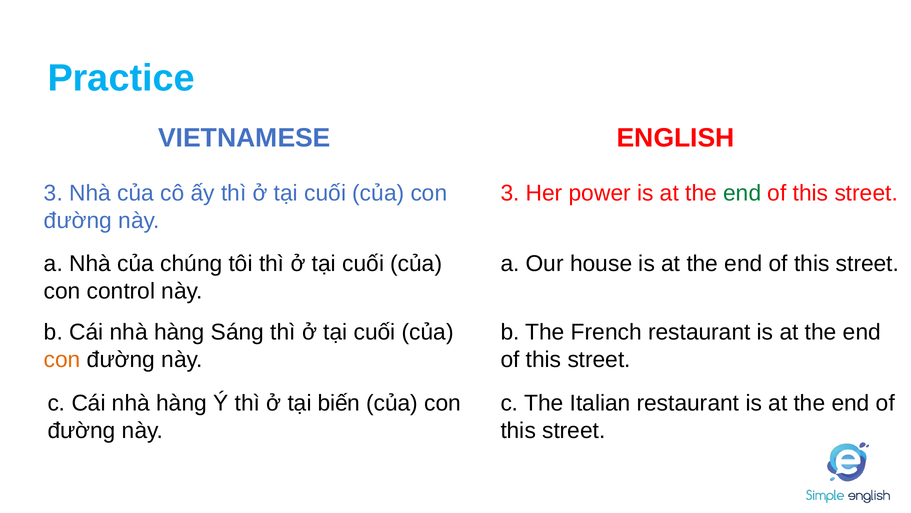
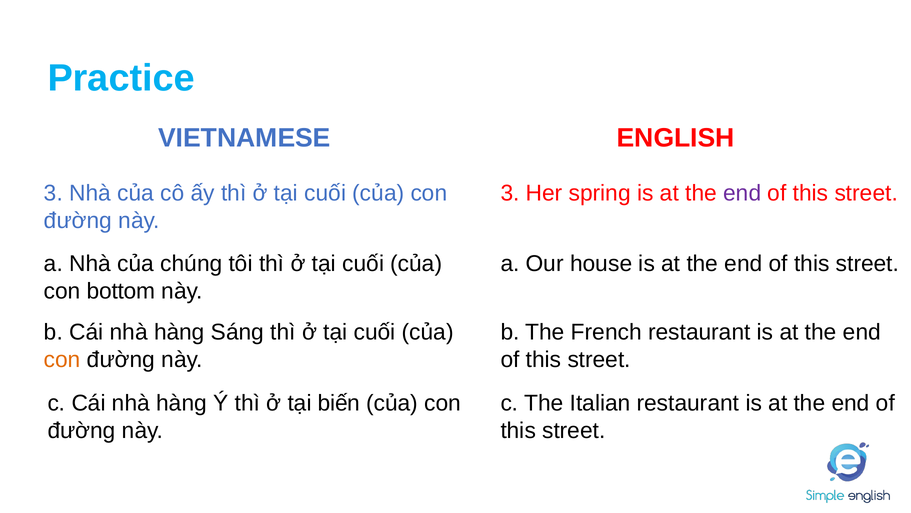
power: power -> spring (600, 193)
end colour: green -> purple (742, 193)
control: control -> bottom (121, 291)
